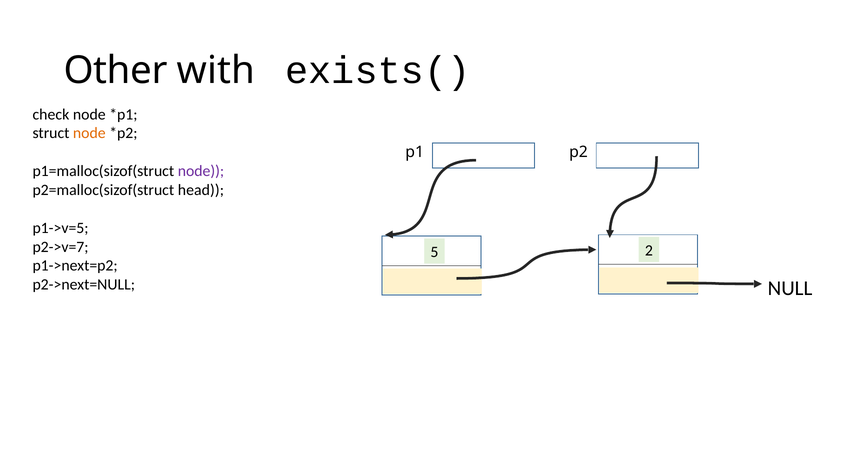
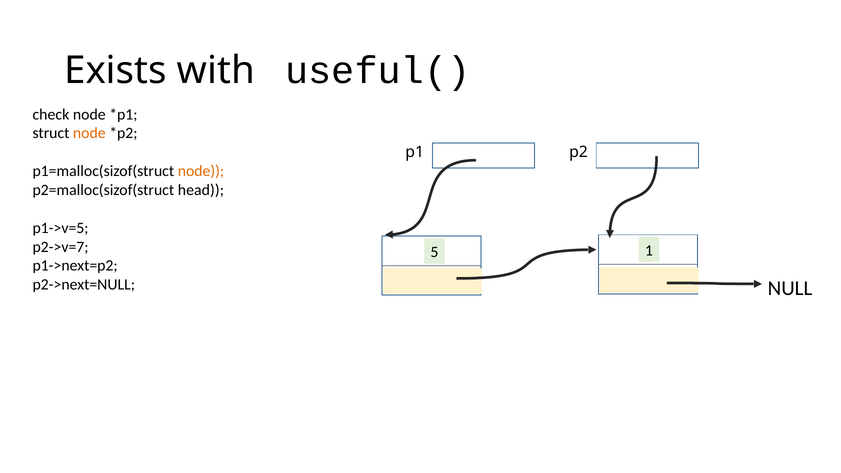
Other: Other -> Exists (115, 71)
exists(: exists( -> useful( (378, 71)
node colour: purple -> orange (201, 171)
2: 2 -> 1 (649, 251)
